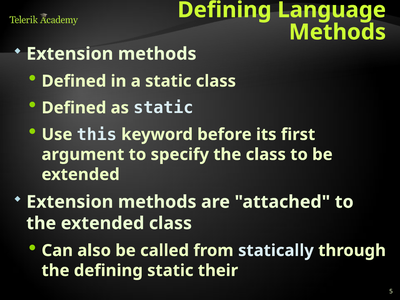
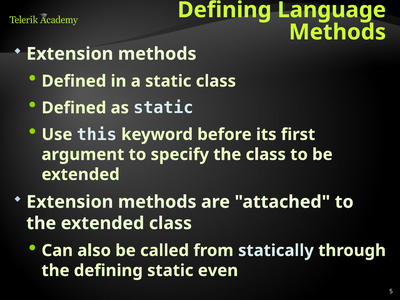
their: their -> even (218, 271)
